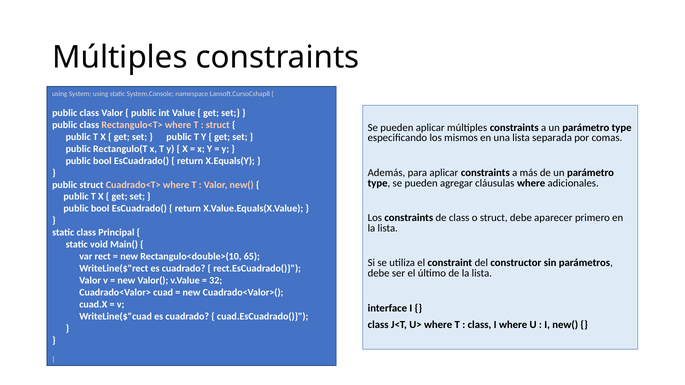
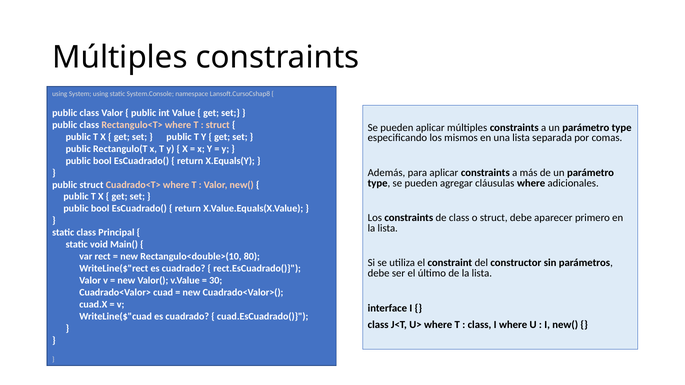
65: 65 -> 80 (252, 257)
32: 32 -> 30 (216, 281)
